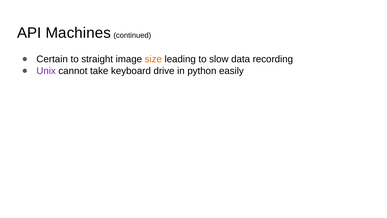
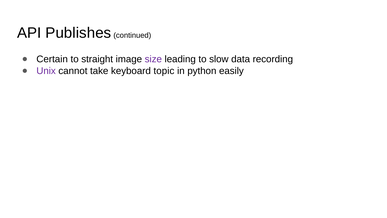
Machines: Machines -> Publishes (78, 33)
size colour: orange -> purple (153, 59)
drive: drive -> topic (164, 71)
